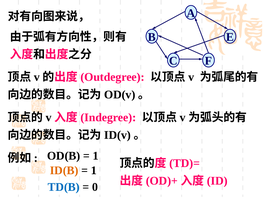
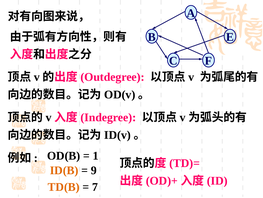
1: 1 -> 9 (94, 170)
TD(B colour: blue -> orange (64, 186)
0: 0 -> 7 (95, 186)
